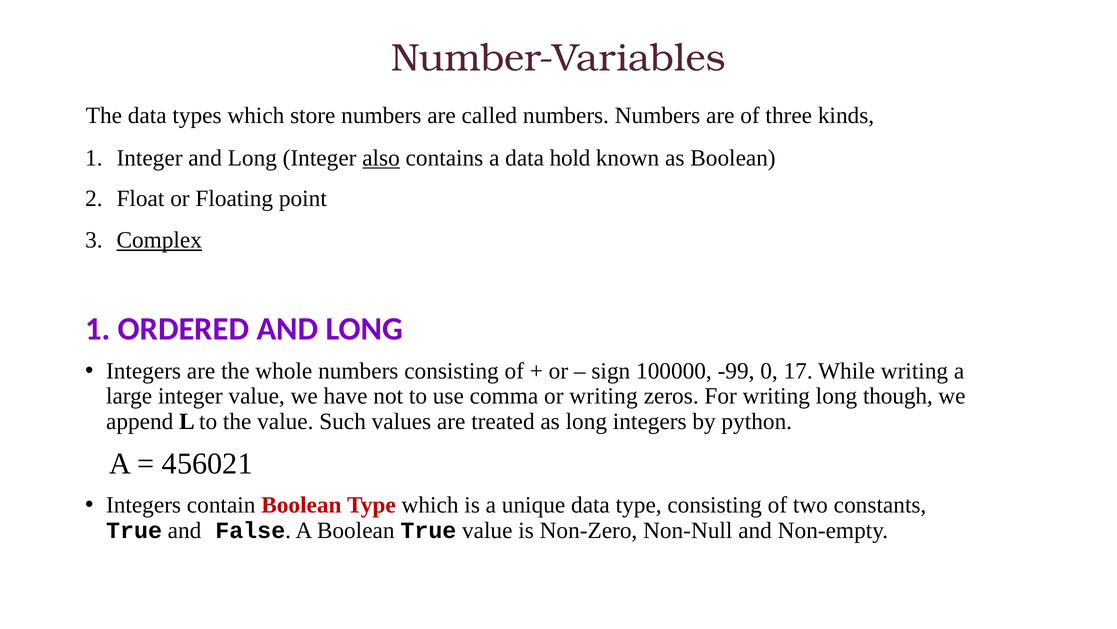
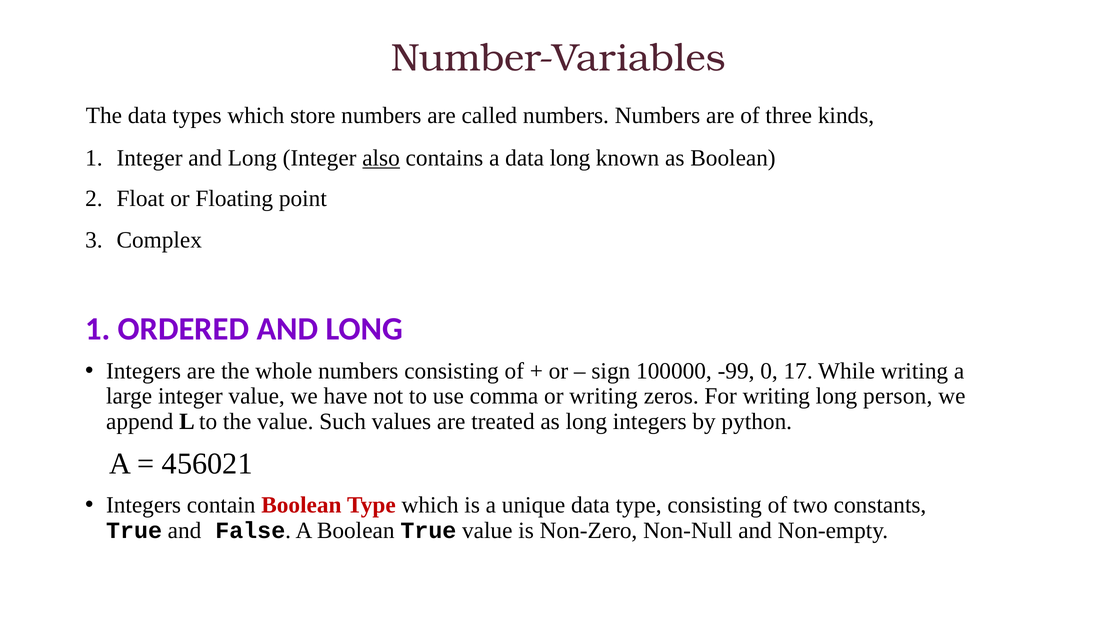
data hold: hold -> long (570, 158)
Complex underline: present -> none (159, 240)
though: though -> person (898, 396)
